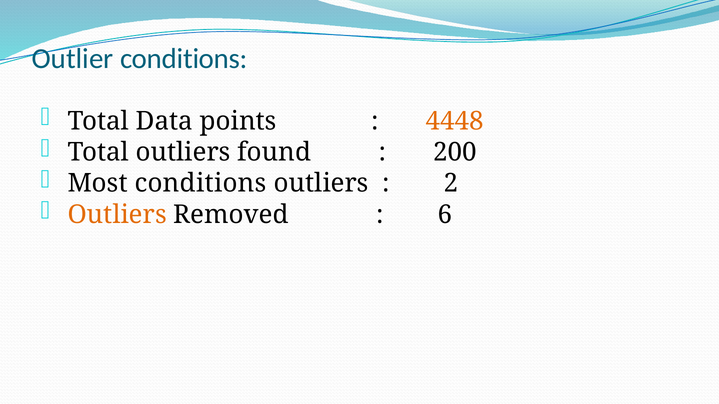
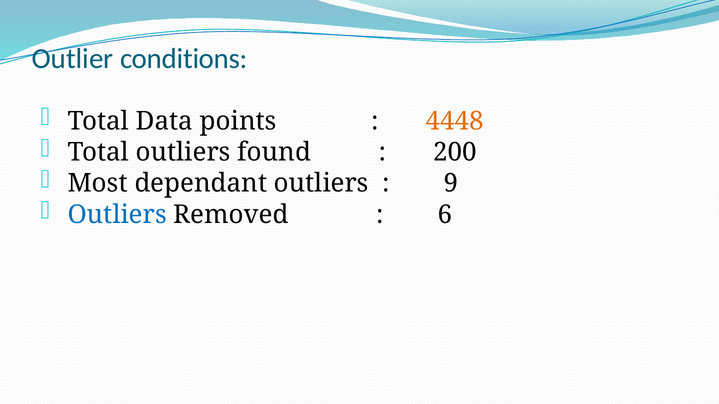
Most conditions: conditions -> dependant (201, 184)
2: 2 -> 9 (451, 184)
Outliers colour: orange -> blue (117, 215)
